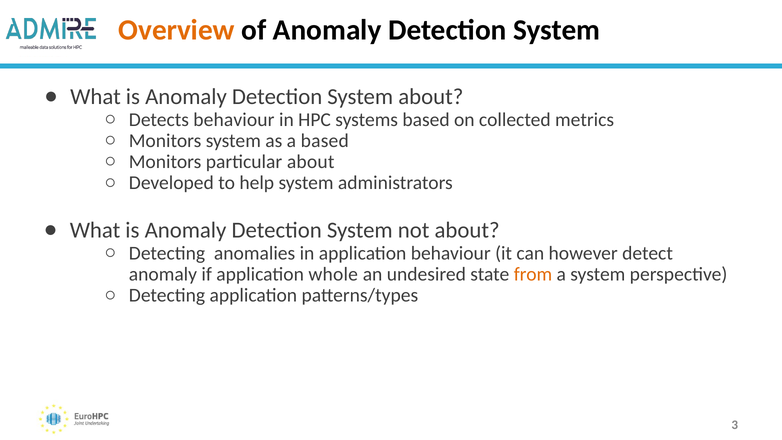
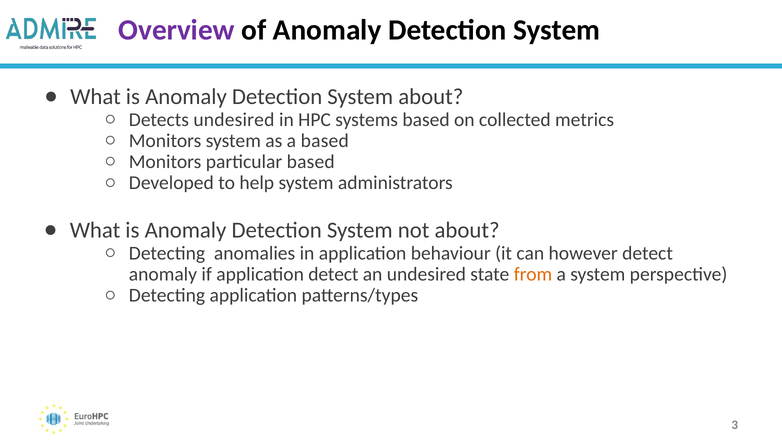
Overview colour: orange -> purple (177, 30)
Detects behaviour: behaviour -> undesired (234, 120)
particular about: about -> based (311, 162)
application whole: whole -> detect (333, 274)
